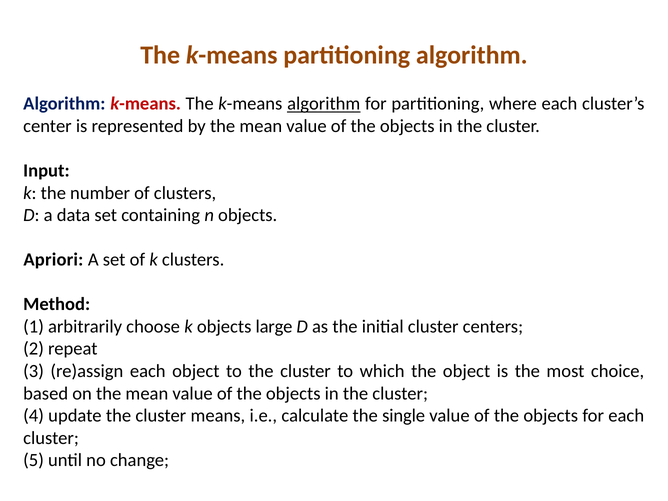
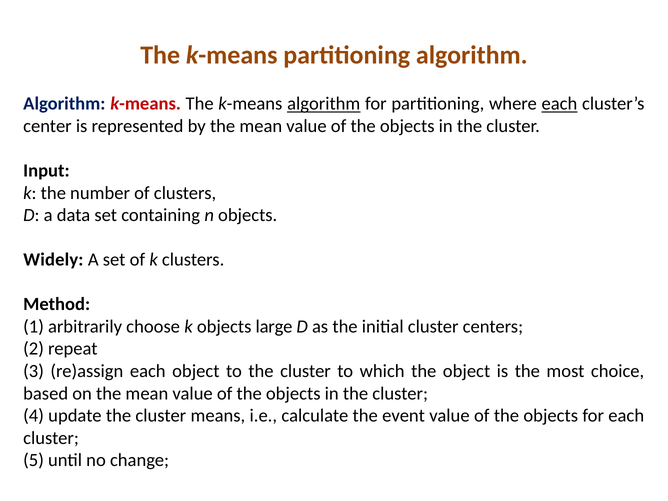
each underline: none -> present (559, 104)
Apriori: Apriori -> Widely (53, 260)
single: single -> event (404, 416)
